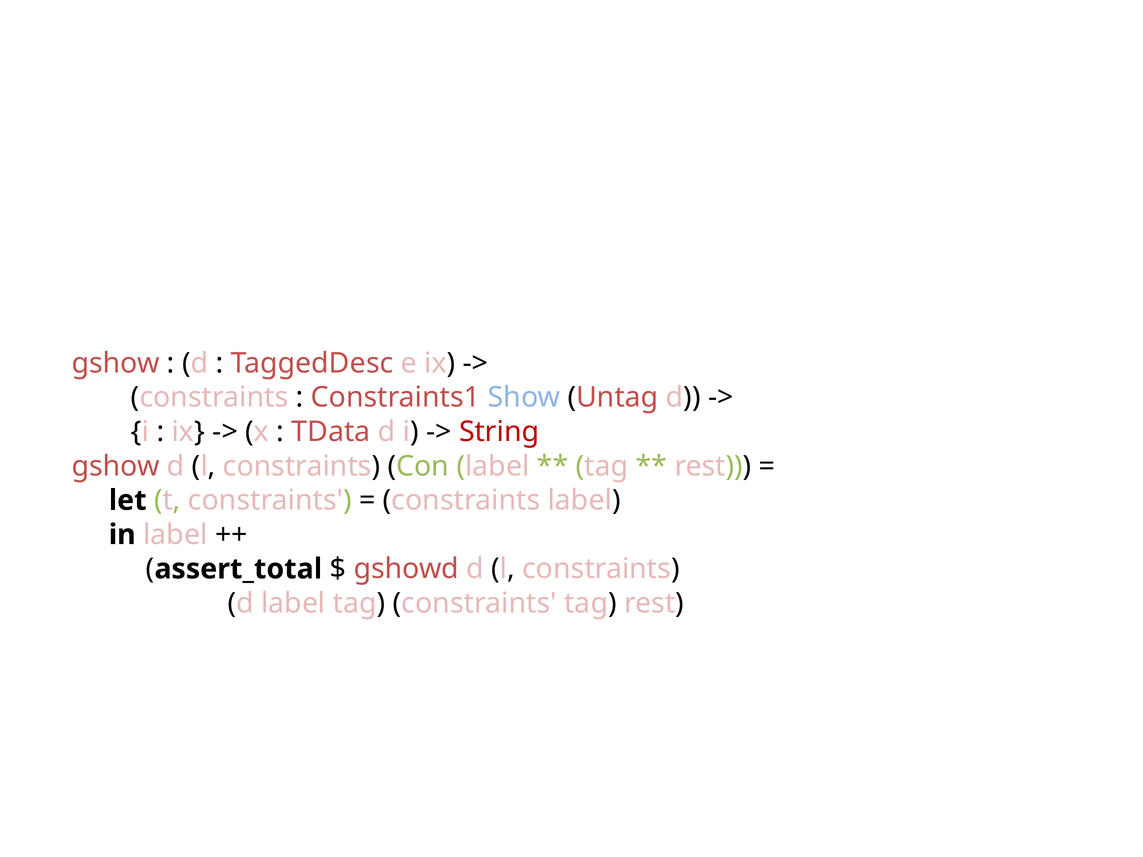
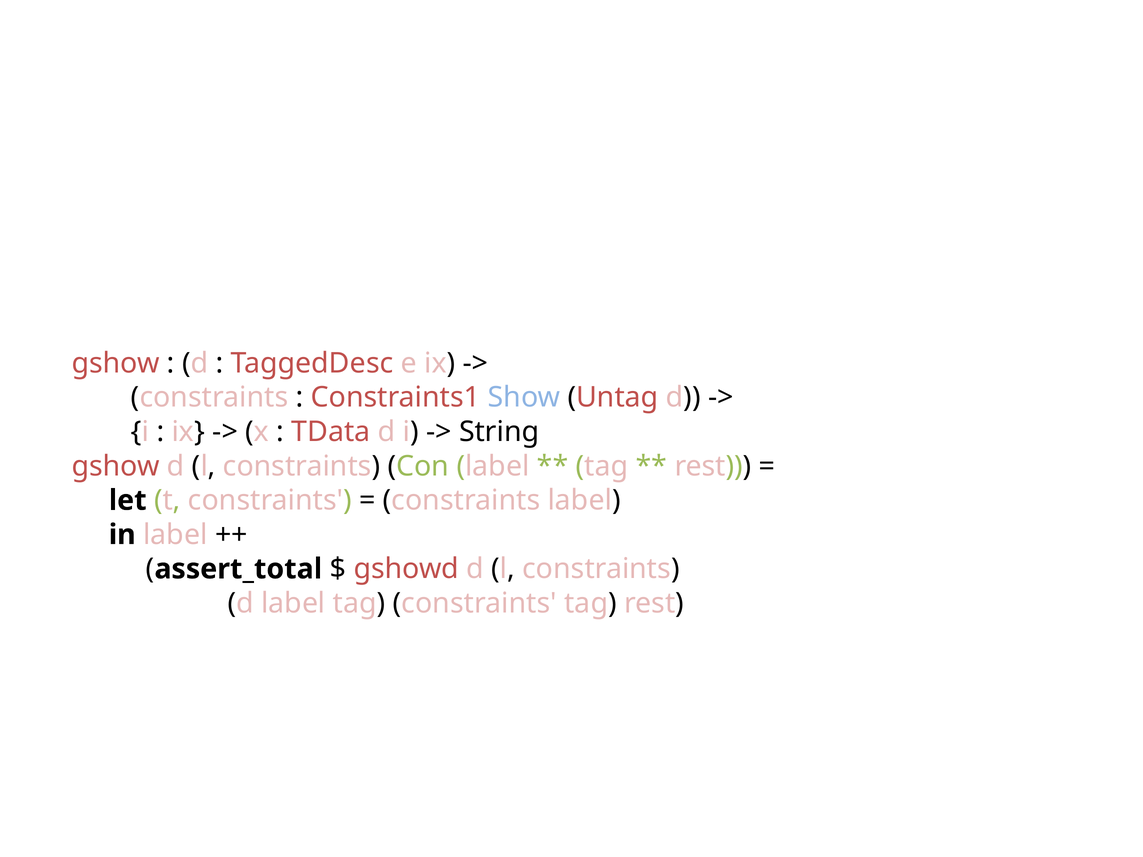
String colour: red -> black (499, 432)
